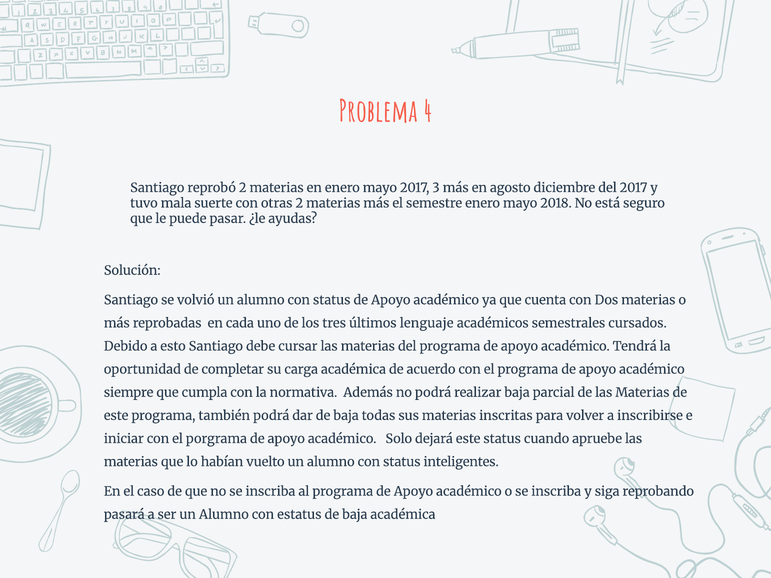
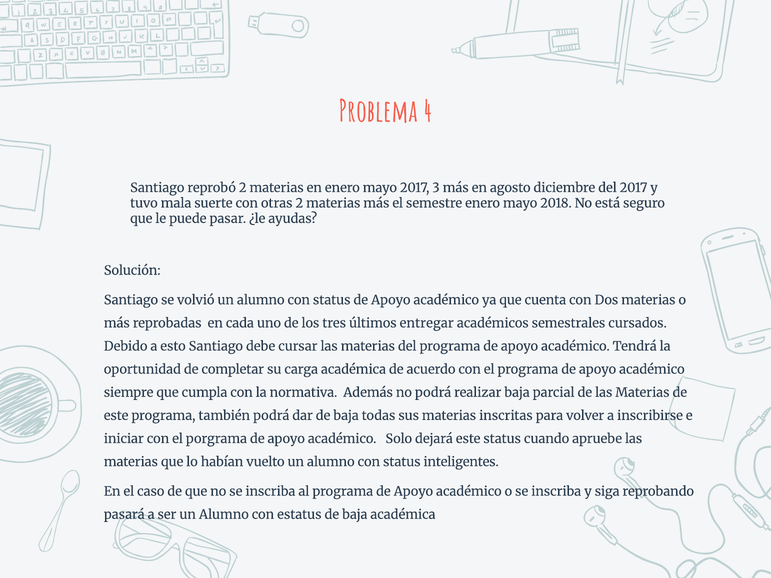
lenguaje: lenguaje -> entregar (427, 323)
